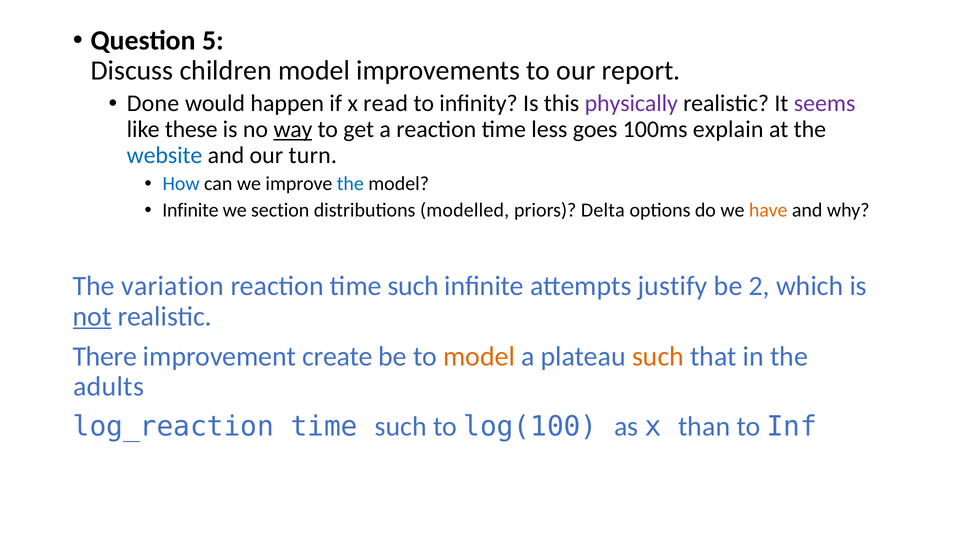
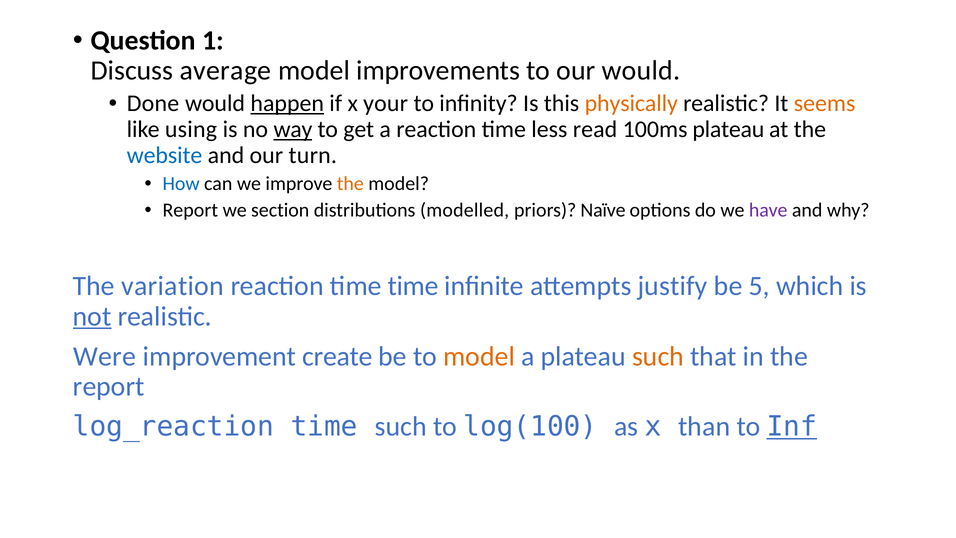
5: 5 -> 1 (213, 40)
children: children -> average (226, 71)
our report: report -> would (641, 71)
happen underline: none -> present (287, 104)
read: read -> your (386, 104)
physically colour: purple -> orange (631, 104)
seems colour: purple -> orange (825, 104)
these: these -> using (191, 129)
goes: goes -> read (595, 129)
100ms explain: explain -> plateau (728, 129)
the colour: blue -> orange (350, 184)
Infinite: Infinite -> Report (190, 210)
Delta: Delta -> Naïve (603, 210)
have colour: orange -> purple (768, 210)
reaction time such: such -> time (413, 286)
2: 2 -> 5 (759, 286)
There: There -> Were (105, 356)
adults: adults -> report (109, 386)
Inf underline: none -> present (792, 426)
